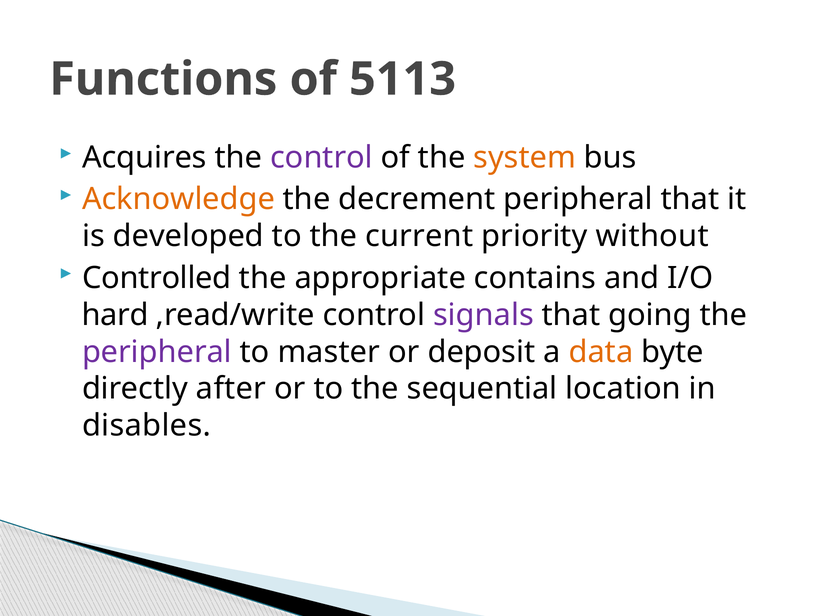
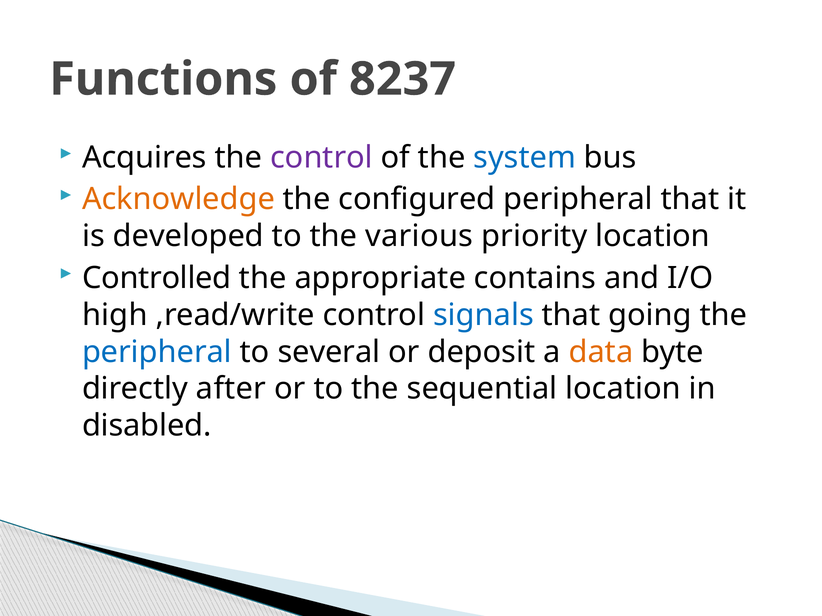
5113: 5113 -> 8237 (403, 79)
system colour: orange -> blue (525, 158)
decrement: decrement -> configured (417, 199)
current: current -> various (419, 236)
priority without: without -> location (653, 236)
hard: hard -> high (115, 315)
signals colour: purple -> blue (483, 315)
peripheral colour: purple -> blue (157, 352)
master: master -> several (329, 352)
disables: disables -> disabled (147, 426)
